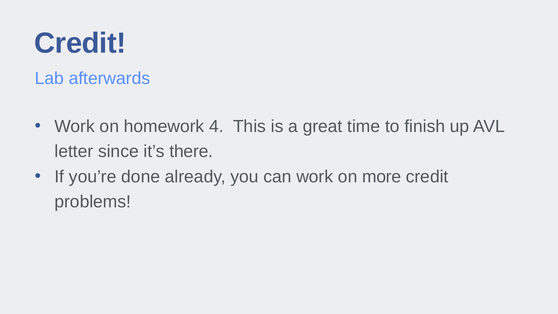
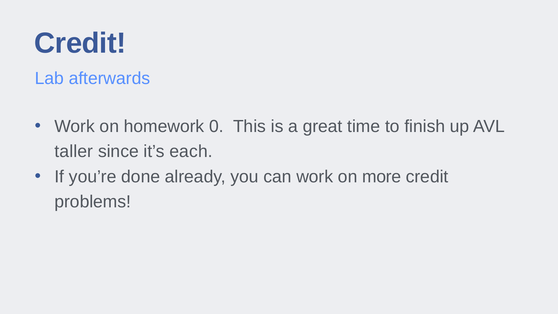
4: 4 -> 0 (216, 126)
letter: letter -> taller (74, 151)
there: there -> each (191, 151)
